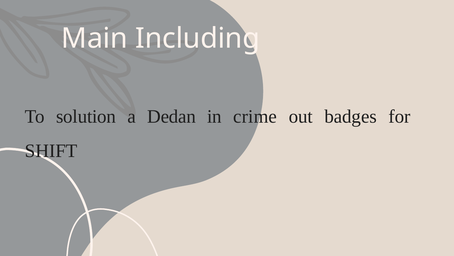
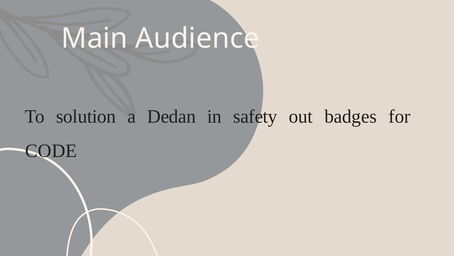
Including: Including -> Audience (197, 38)
crime: crime -> safety (255, 116)
SHIFT: SHIFT -> CODE (51, 150)
